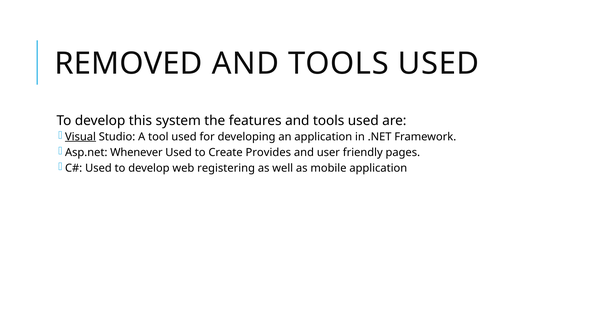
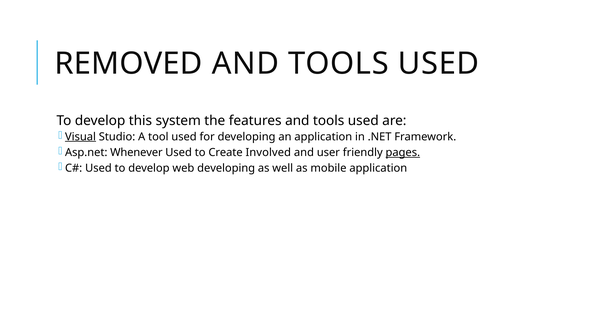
Provides: Provides -> Involved (268, 152)
pages underline: none -> present (403, 152)
web registering: registering -> developing (226, 168)
